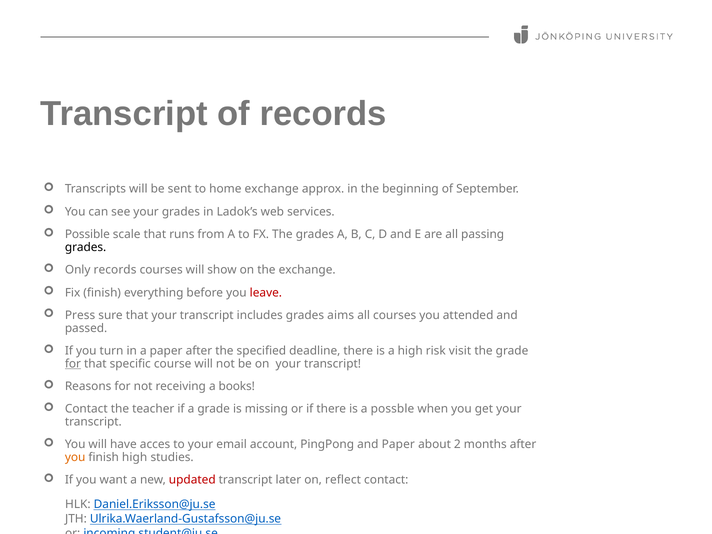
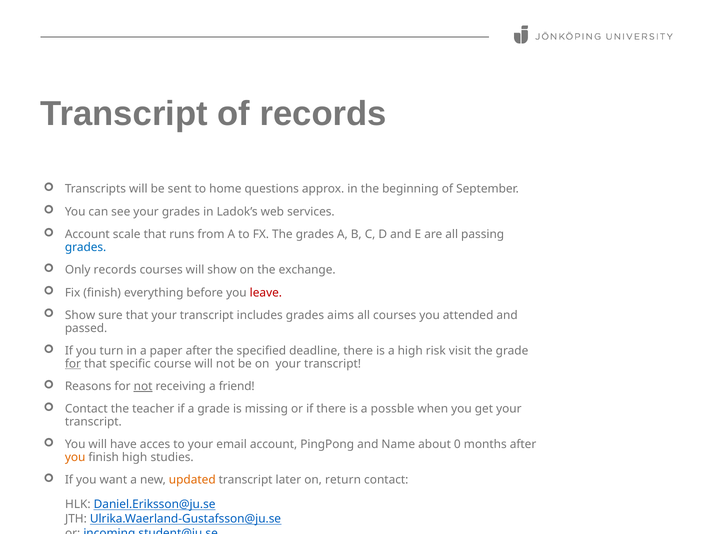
home exchange: exchange -> questions (272, 189)
Possible: Possible -> Account (87, 234)
grades colour: black -> blue (86, 247)
Press: Press -> Show (80, 315)
not underline: none -> present (143, 386)
books: books -> friend (237, 386)
and Paper: Paper -> Name (398, 445)
2: 2 -> 0 (457, 445)
updated colour: red -> orange (192, 480)
reflect: reflect -> return (343, 480)
